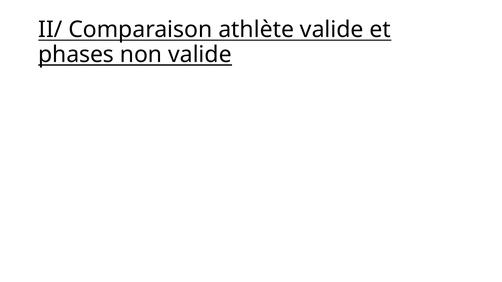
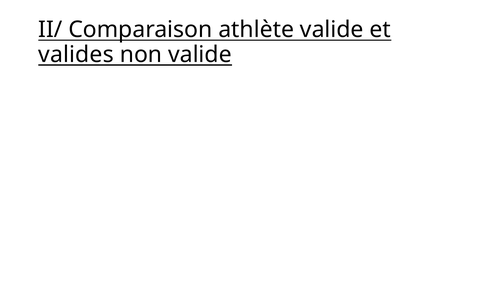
phases: phases -> valides (76, 55)
